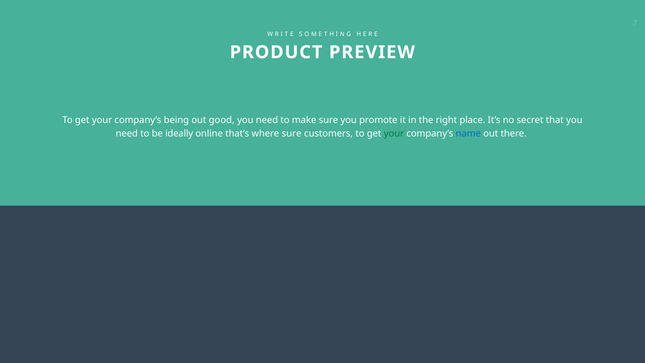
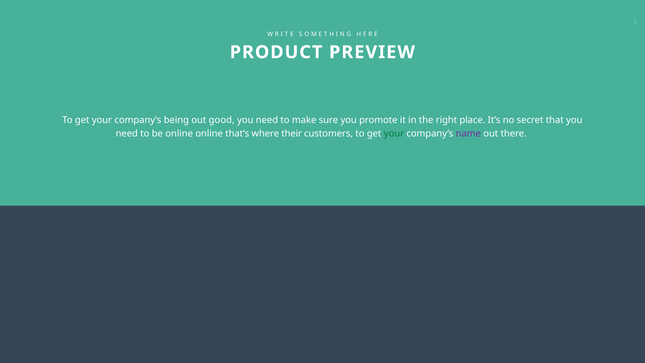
be ideally: ideally -> online (179, 134)
where sure: sure -> their (292, 134)
name colour: blue -> purple (468, 134)
